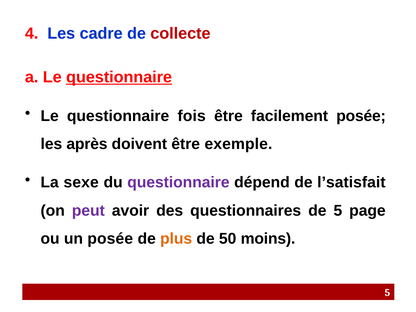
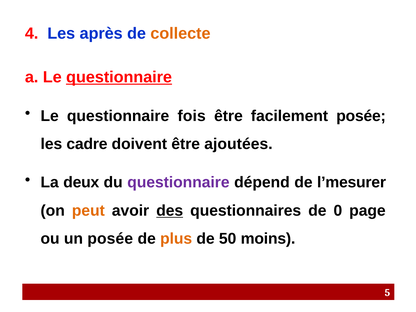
cadre: cadre -> après (101, 33)
collecte colour: red -> orange (180, 33)
après: après -> cadre (87, 144)
exemple: exemple -> ajoutées (238, 144)
sexe: sexe -> deux (81, 183)
l’satisfait: l’satisfait -> l’mesurer (352, 183)
peut colour: purple -> orange (88, 211)
des underline: none -> present (170, 211)
de 5: 5 -> 0 (338, 211)
